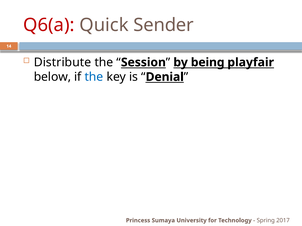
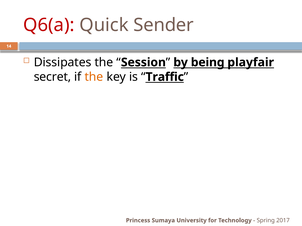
Distribute: Distribute -> Dissipates (63, 62)
below: below -> secret (52, 77)
the colour: blue -> orange (94, 77)
Denial: Denial -> Traffic (165, 77)
